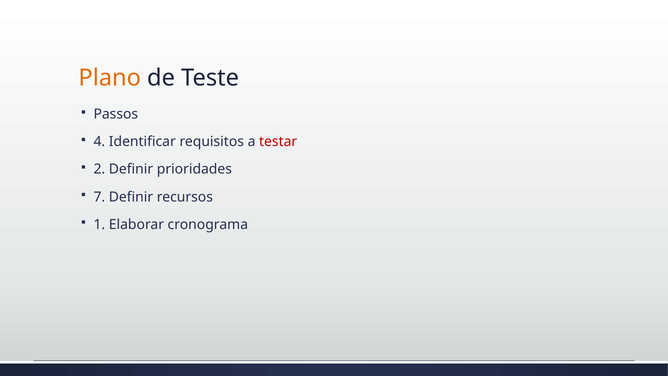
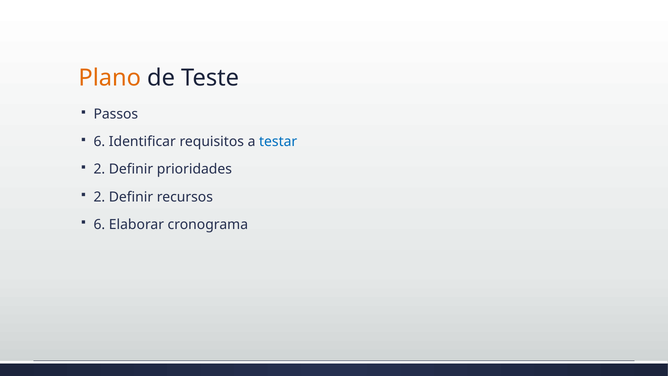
4: 4 -> 6 (99, 142)
testar colour: red -> blue (278, 142)
7: 7 -> 2 (99, 197)
1: 1 -> 6 (99, 224)
